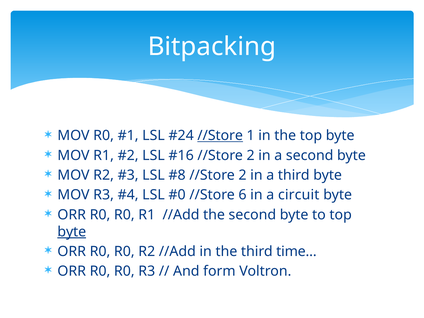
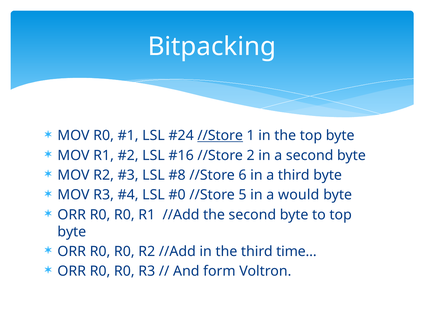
2: 2 -> 6 (243, 175)
6: 6 -> 5 (243, 195)
circuit: circuit -> would (299, 195)
byte underline: present -> none (72, 232)
